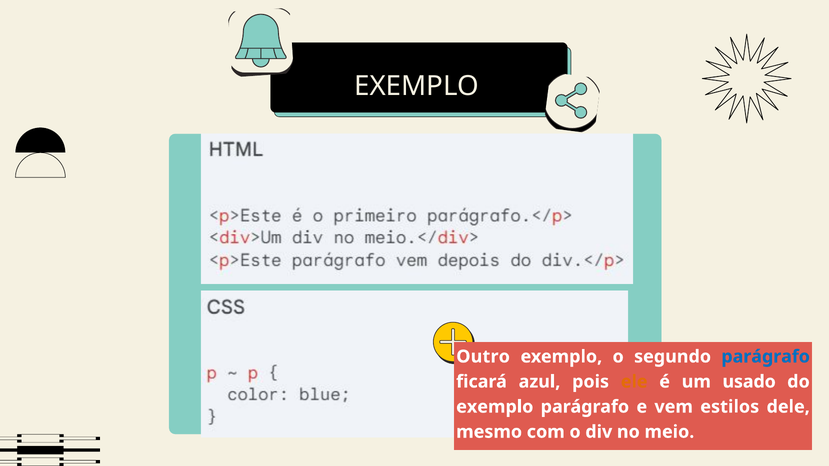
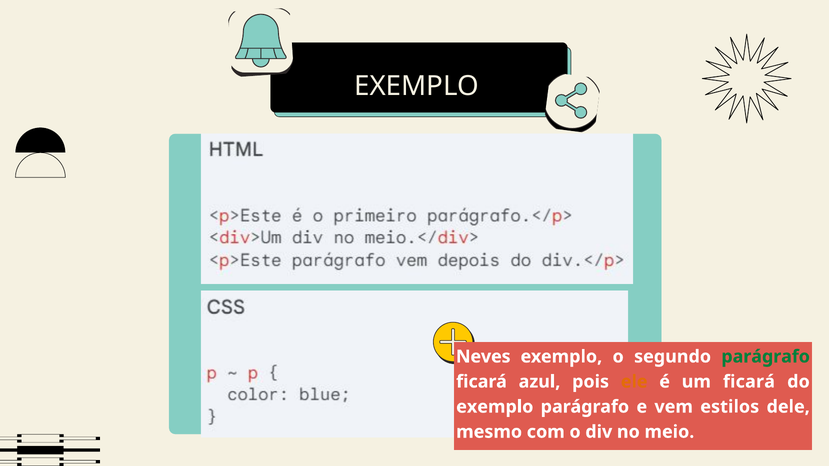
Outro: Outro -> Neves (483, 357)
parágrafo colour: blue -> green (766, 357)
um usado: usado -> ficará (749, 382)
